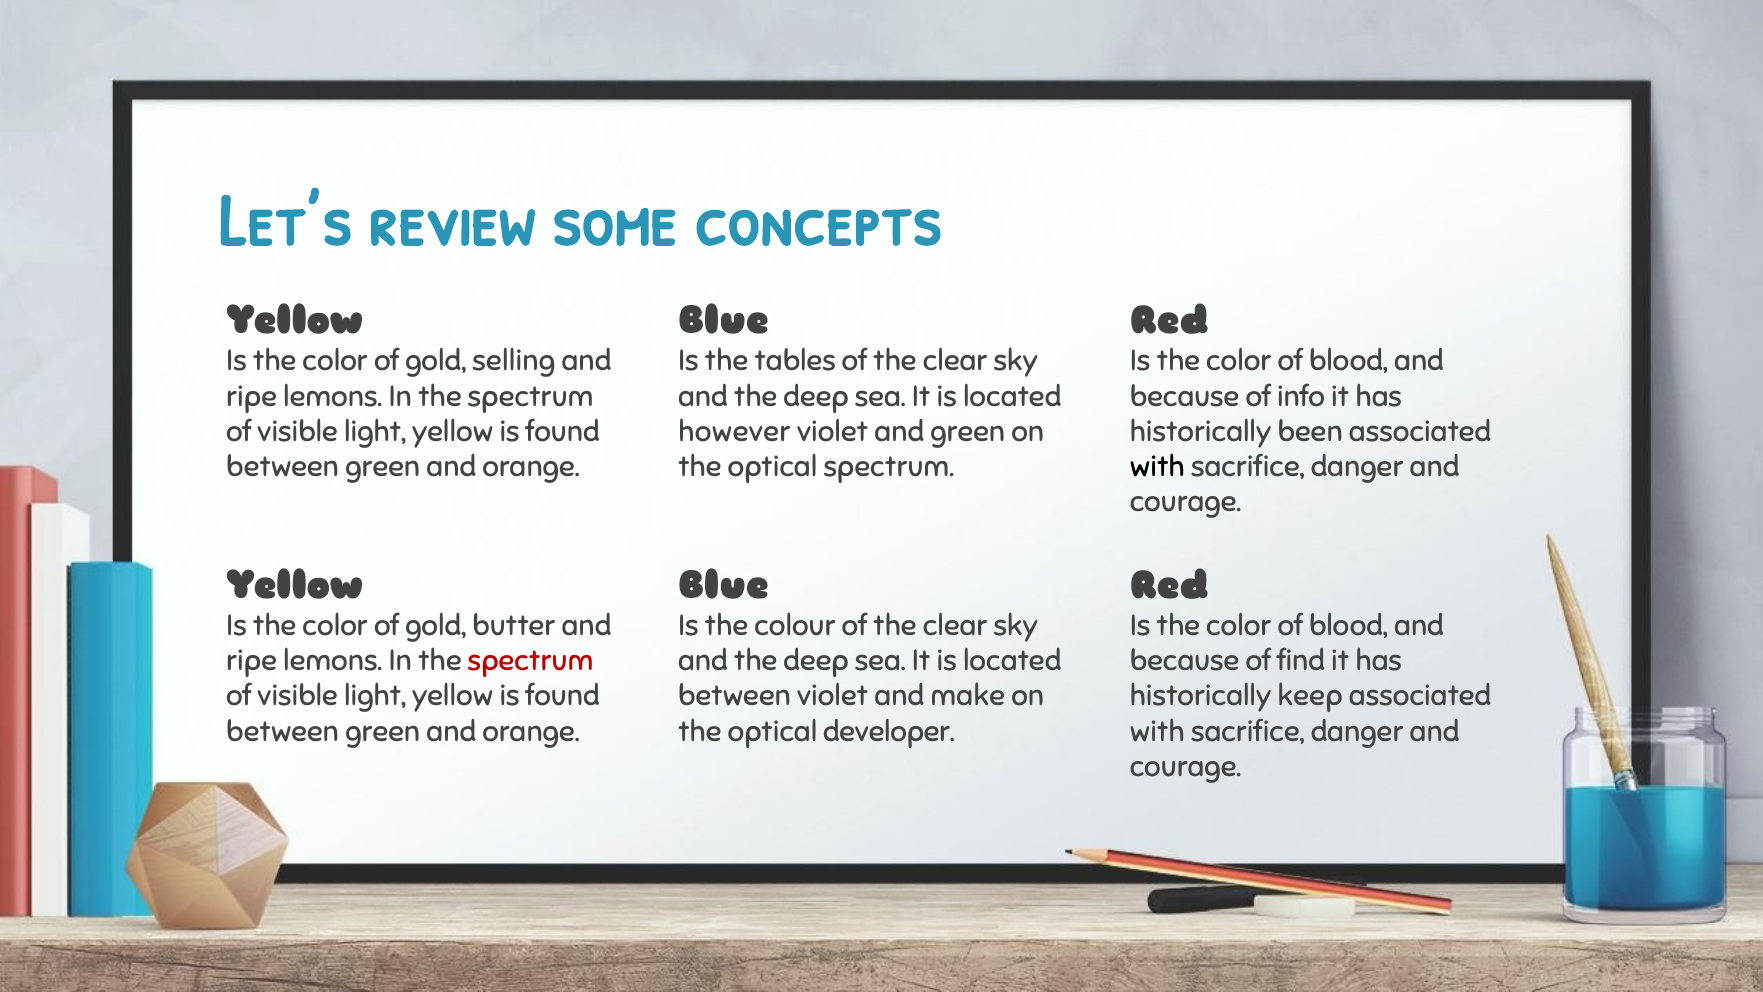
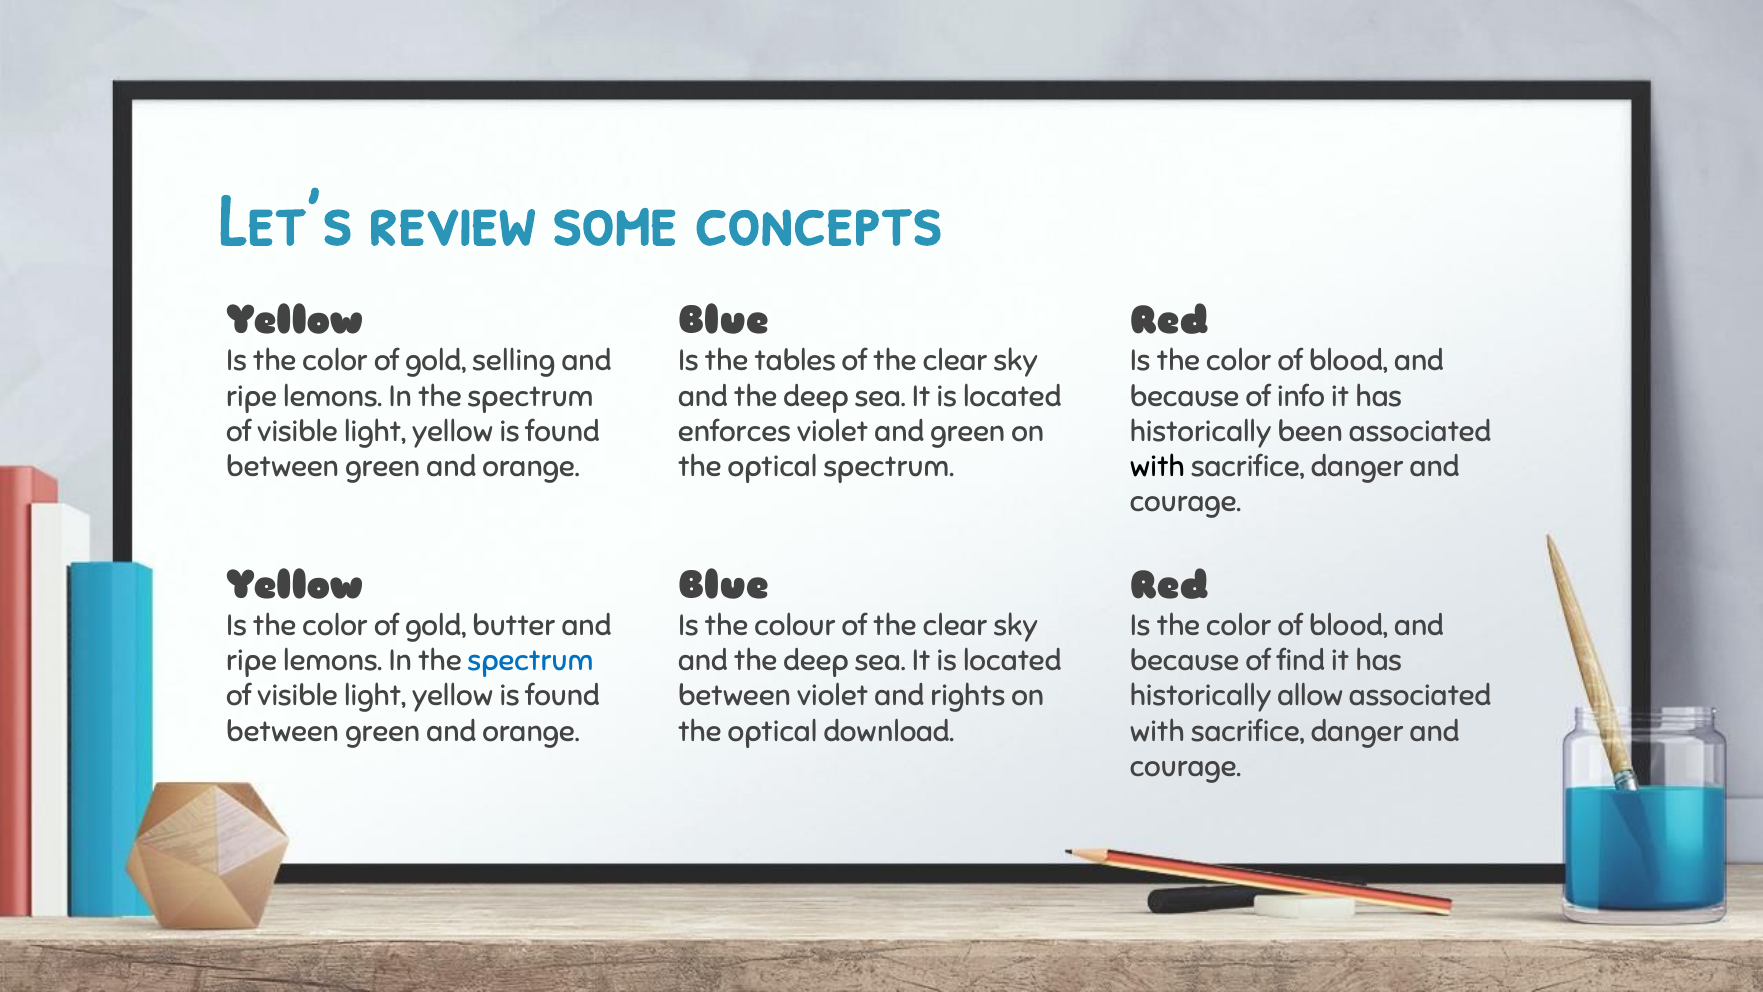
however: however -> enforces (734, 432)
spectrum colour: red -> blue (531, 661)
make: make -> rights (968, 696)
keep: keep -> allow (1310, 696)
developer: developer -> download (889, 731)
